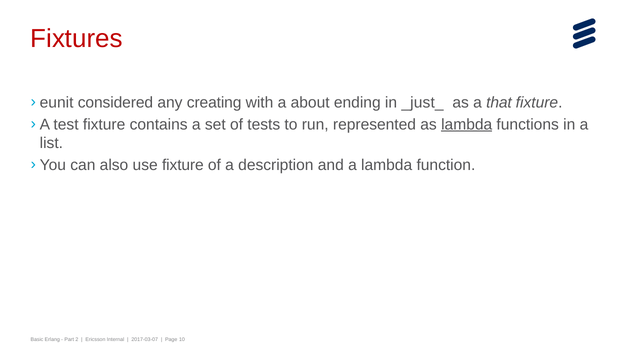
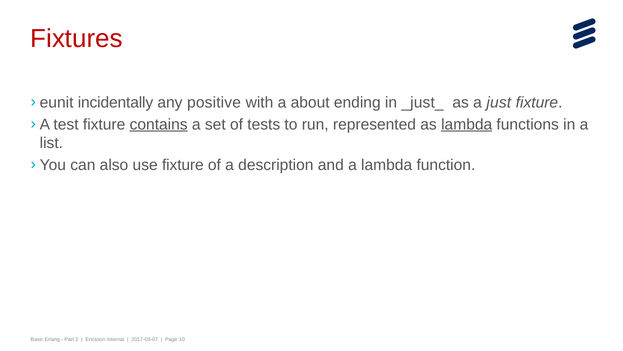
considered: considered -> incidentally (115, 102)
creating: creating -> positive (214, 102)
that: that -> just (499, 102)
contains underline: none -> present (159, 124)
